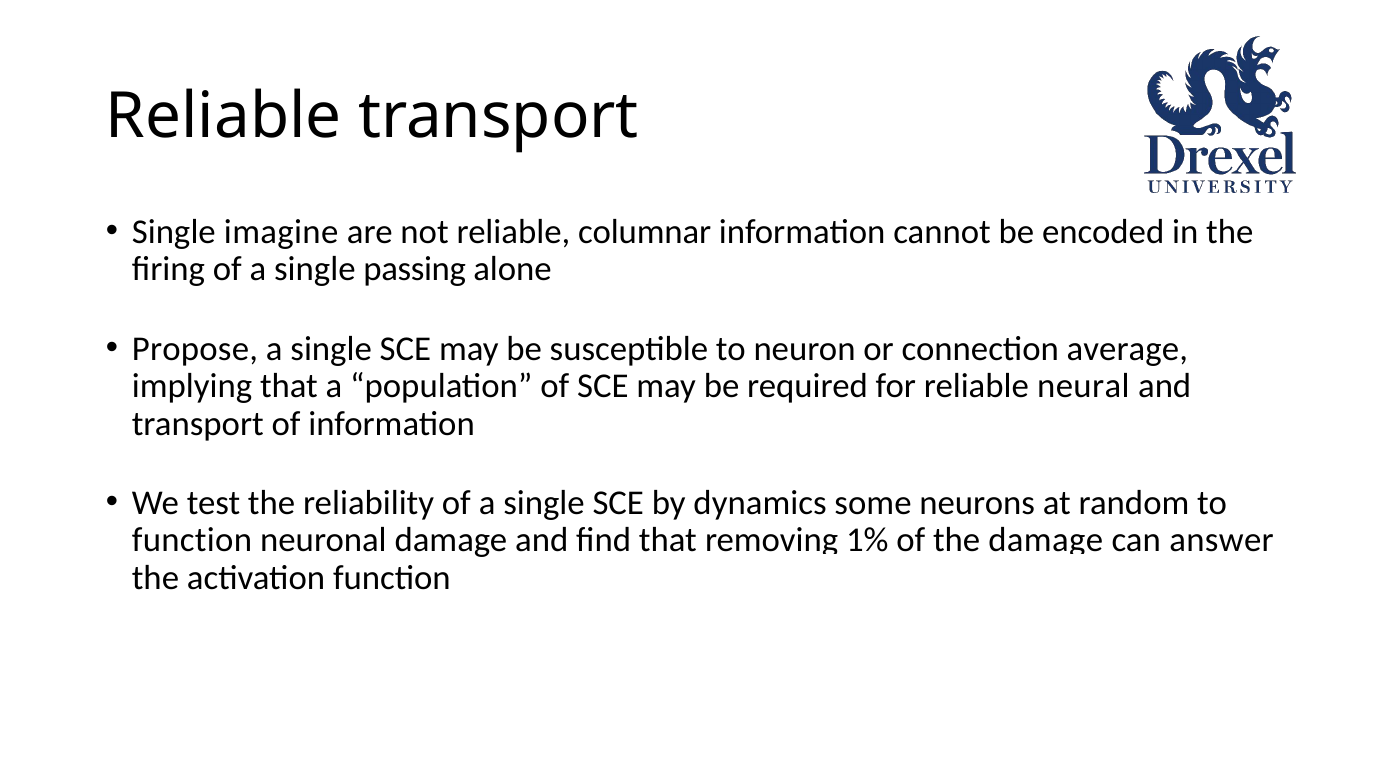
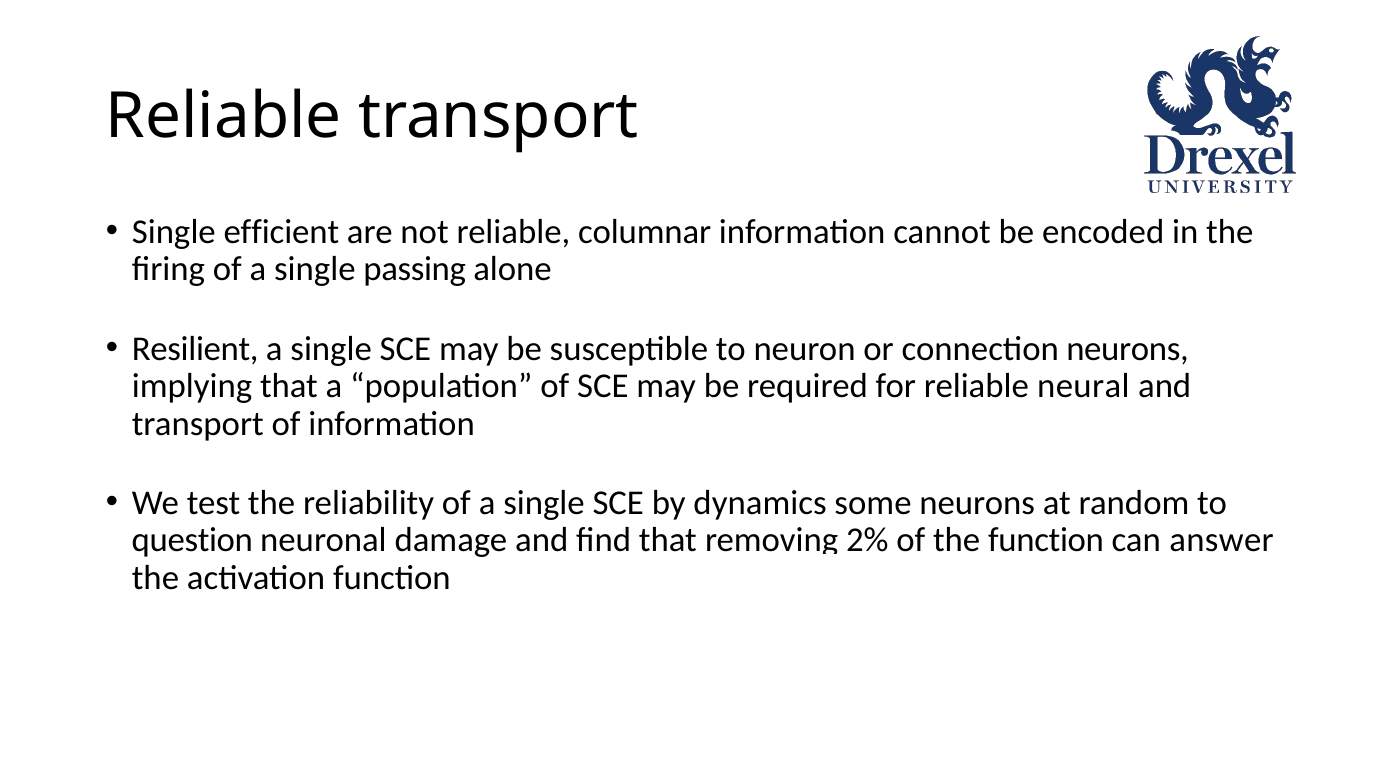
imagine: imagine -> efficient (281, 232)
Propose: Propose -> Resilient (195, 349)
connection average: average -> neurons (1128, 349)
function: function -> question (192, 541)
1%: 1% -> 2% (867, 541)
the damage: damage -> function (1046, 541)
